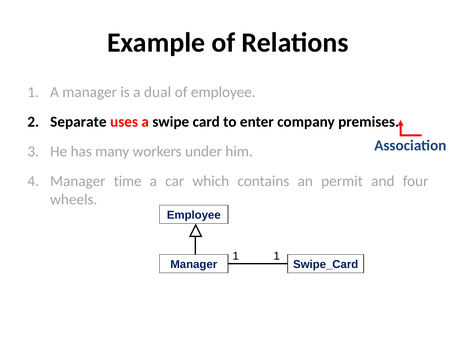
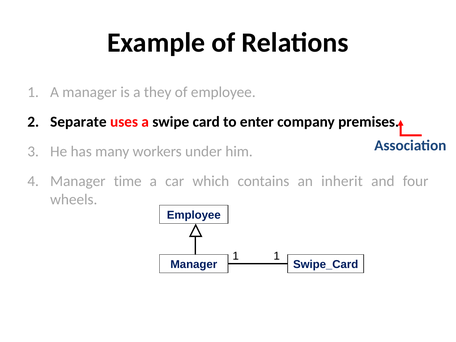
dual: dual -> they (158, 92)
permit: permit -> inherit (342, 181)
